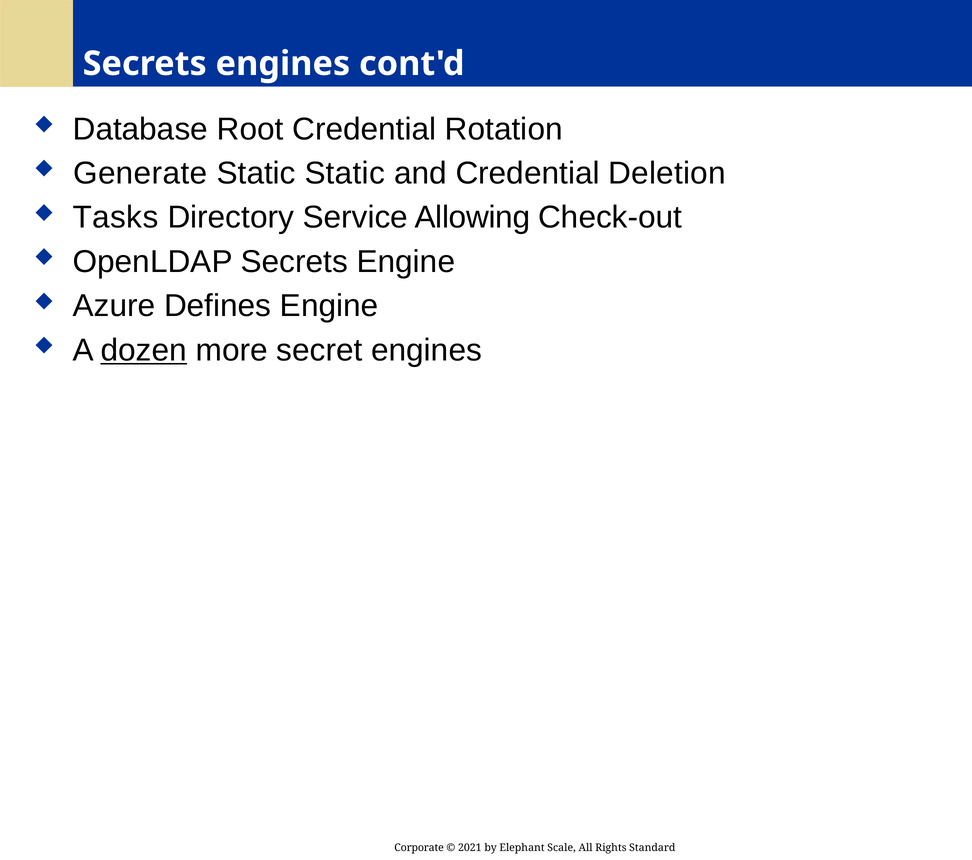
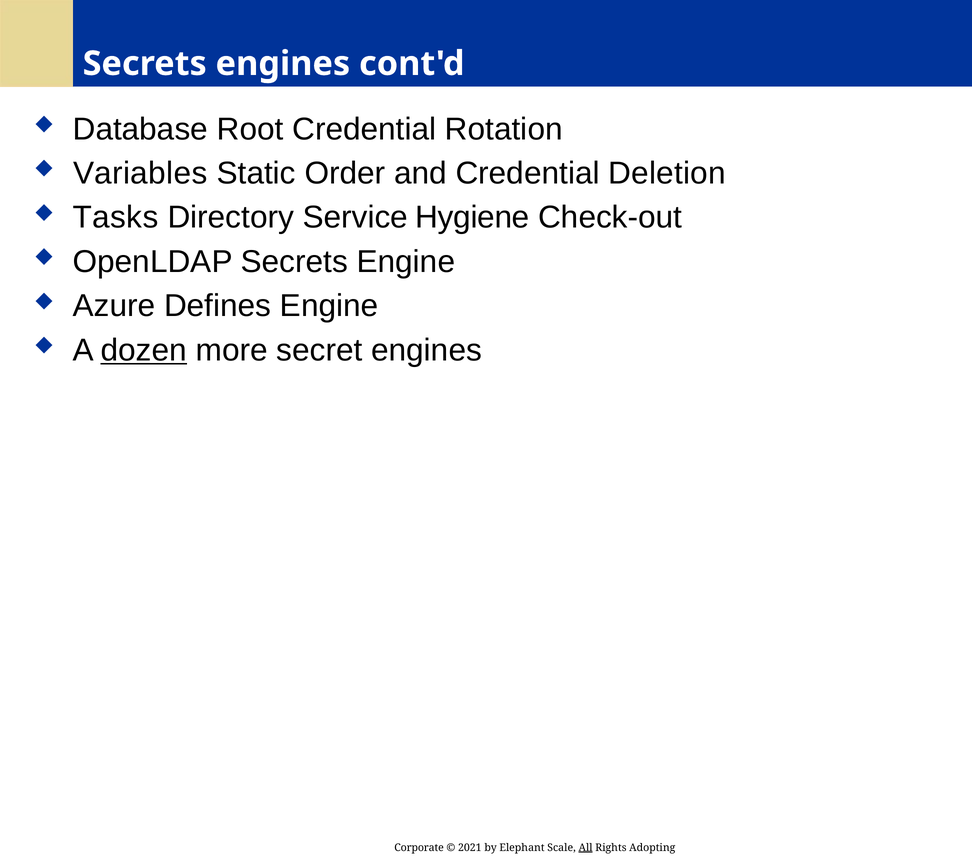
Generate: Generate -> Variables (140, 173)
Static Static: Static -> Order (345, 173)
Allowing: Allowing -> Hygiene (472, 218)
All underline: none -> present (586, 848)
Standard: Standard -> Adopting (652, 848)
